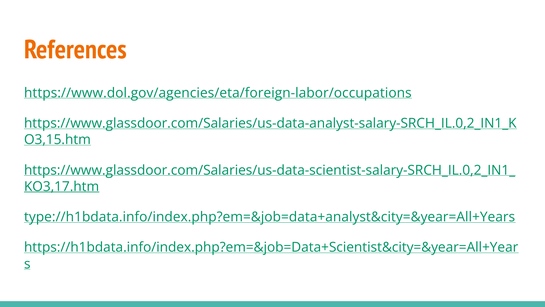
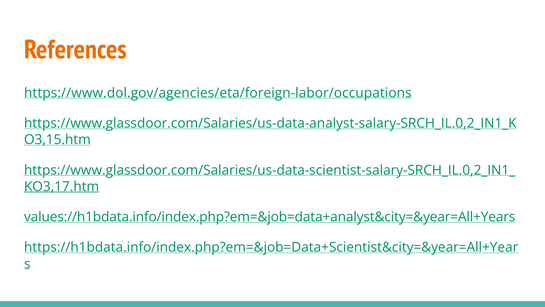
type://h1bdata.info/index.php?em=&job=data+analyst&city=&year=All+Years: type://h1bdata.info/index.php?em=&job=data+analyst&city=&year=All+Years -> values://h1bdata.info/index.php?em=&job=data+analyst&city=&year=All+Years (270, 217)
